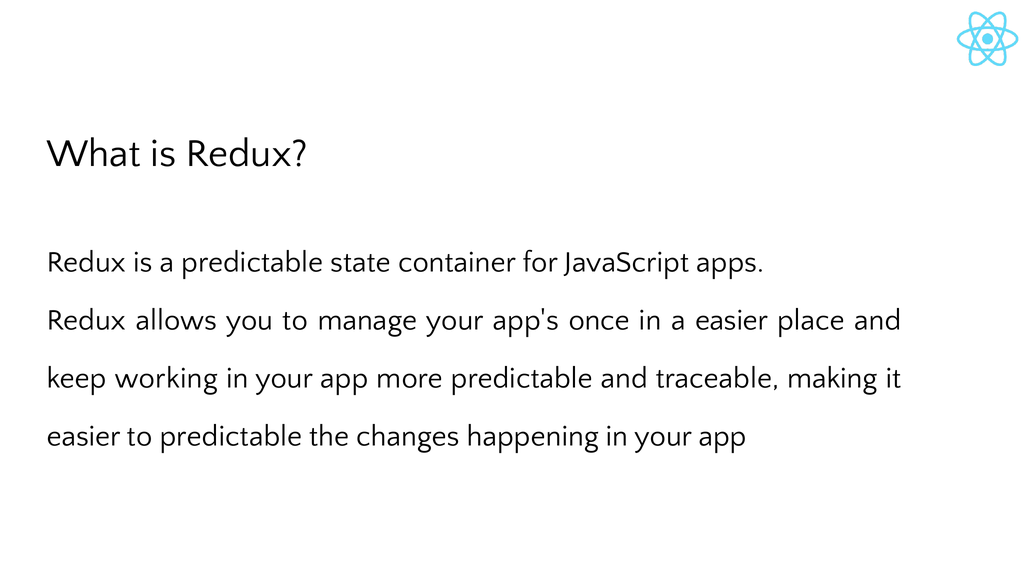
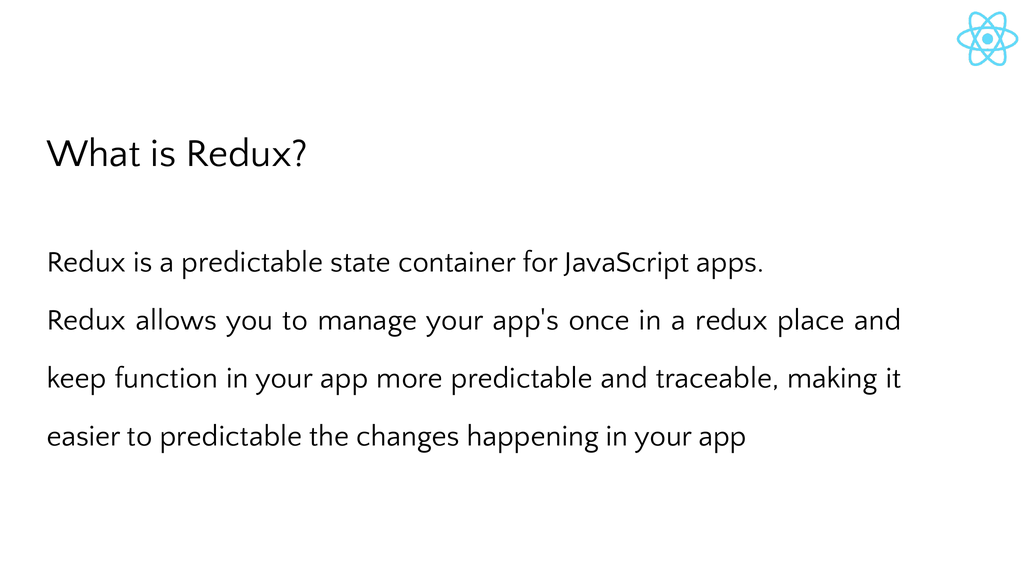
a easier: easier -> redux (731, 320)
working: working -> function (166, 378)
